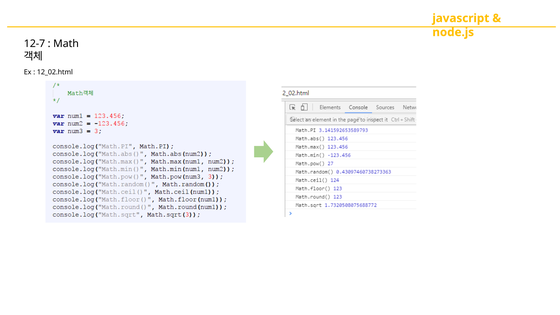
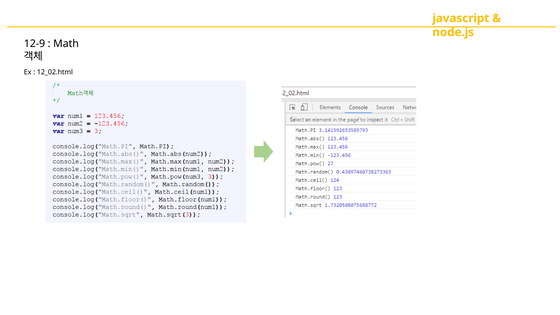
12-7: 12-7 -> 12-9 (34, 44)
